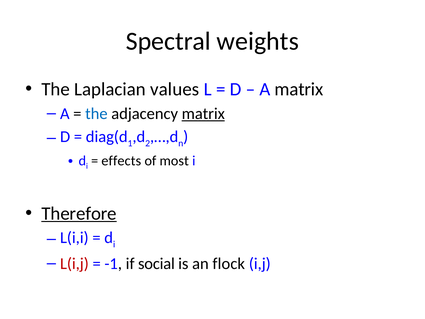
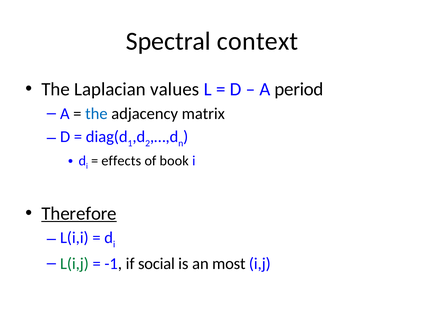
weights: weights -> context (258, 41)
A matrix: matrix -> period (299, 89)
matrix underline: present -> none (203, 114)
most: most -> book (174, 161)
L(i,j colour: red -> green (74, 264)
flock: flock -> most (229, 264)
